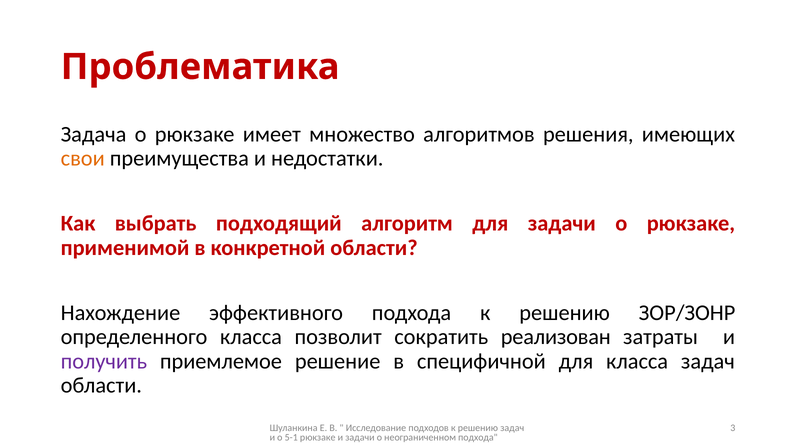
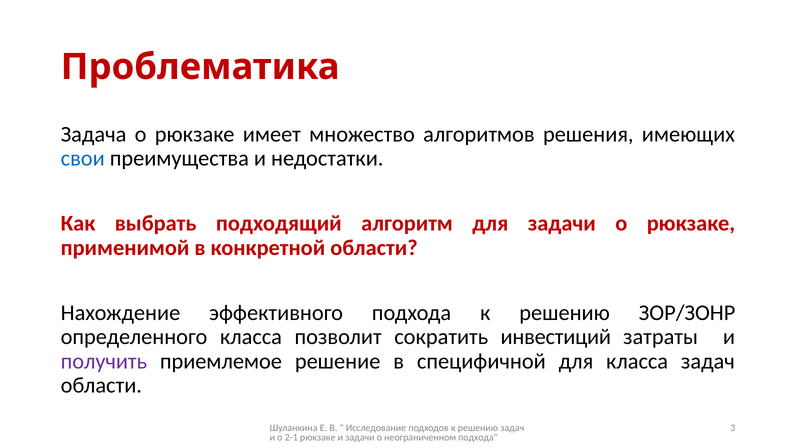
свои colour: orange -> blue (83, 158)
реализован: реализован -> инвестиций (556, 337)
5-1: 5-1 -> 2-1 (291, 437)
